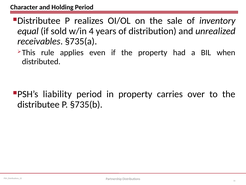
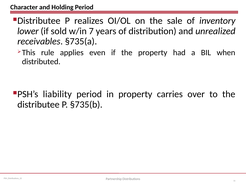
equal: equal -> lower (28, 31)
4: 4 -> 7 (91, 31)
